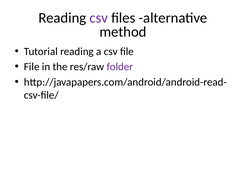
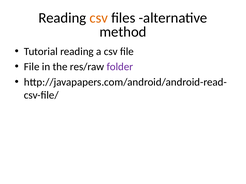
csv colour: purple -> orange (99, 18)
